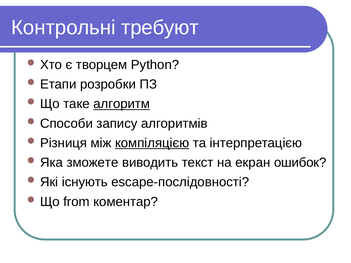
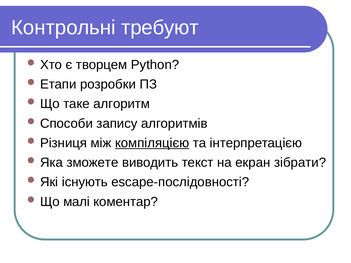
алгоритм underline: present -> none (122, 104)
ошибок: ошибок -> зібрати (300, 163)
from: from -> малі (77, 202)
